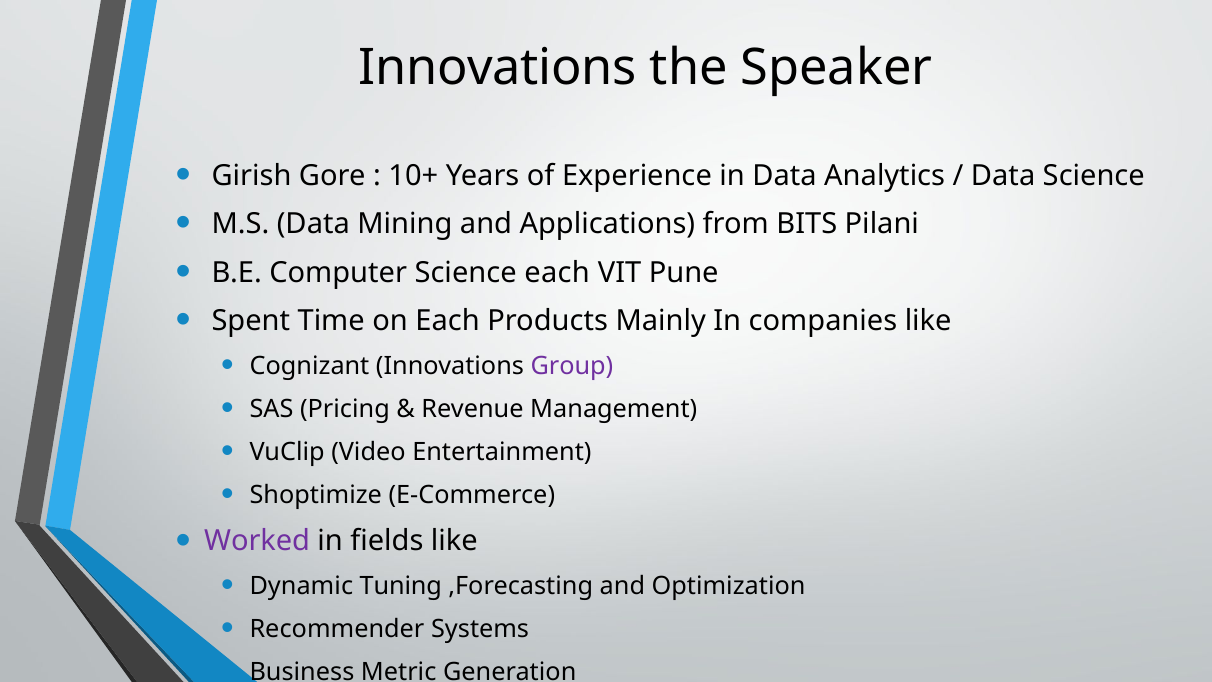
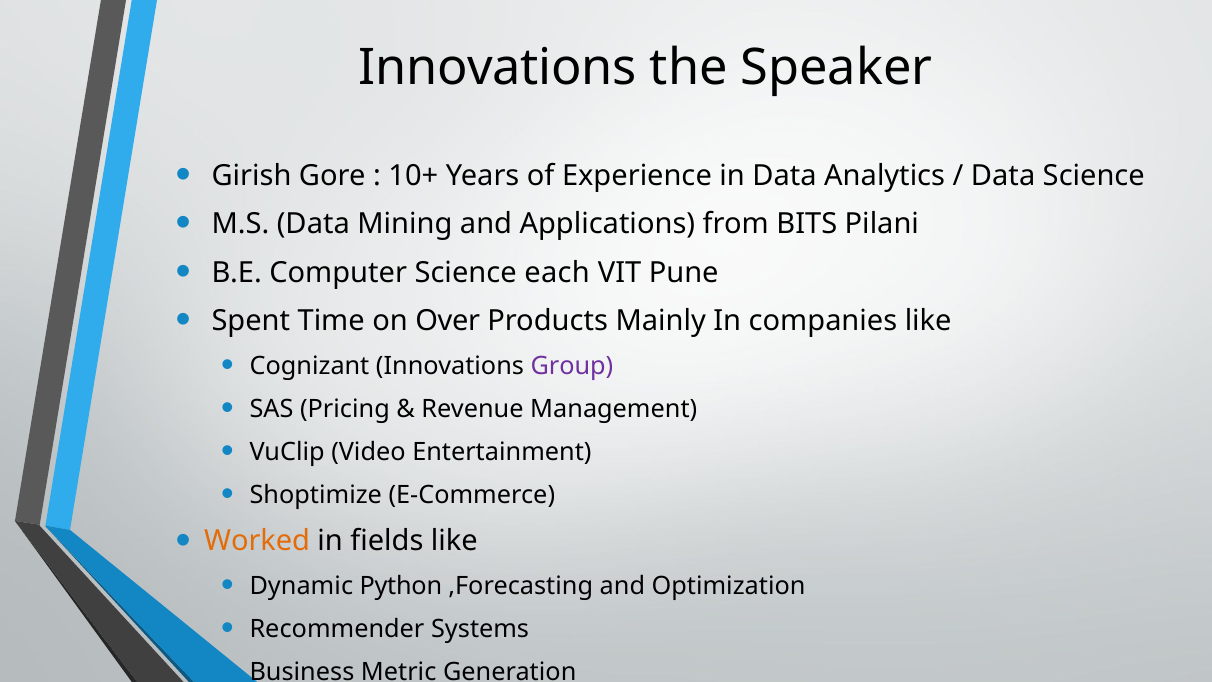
on Each: Each -> Over (448, 321)
Worked colour: purple -> orange (257, 541)
Tuning: Tuning -> Python (401, 586)
